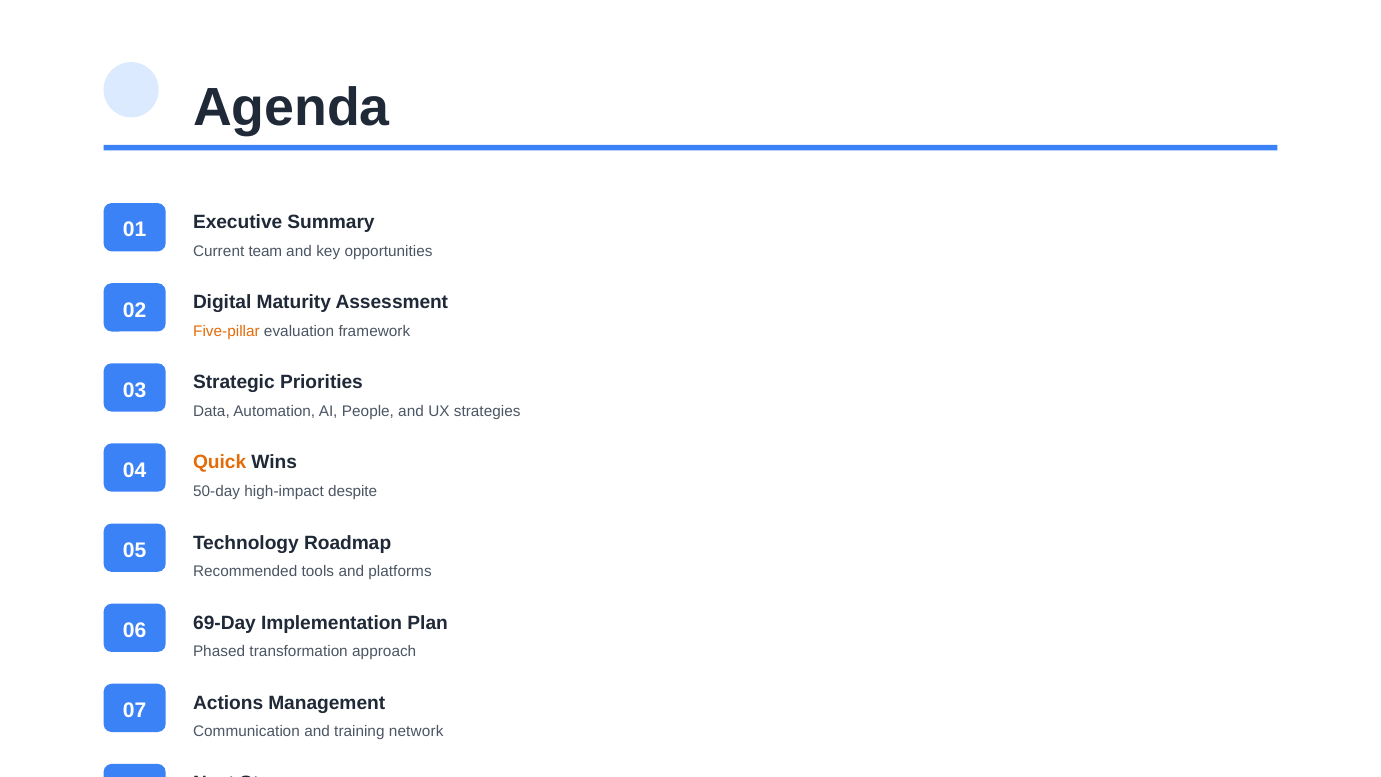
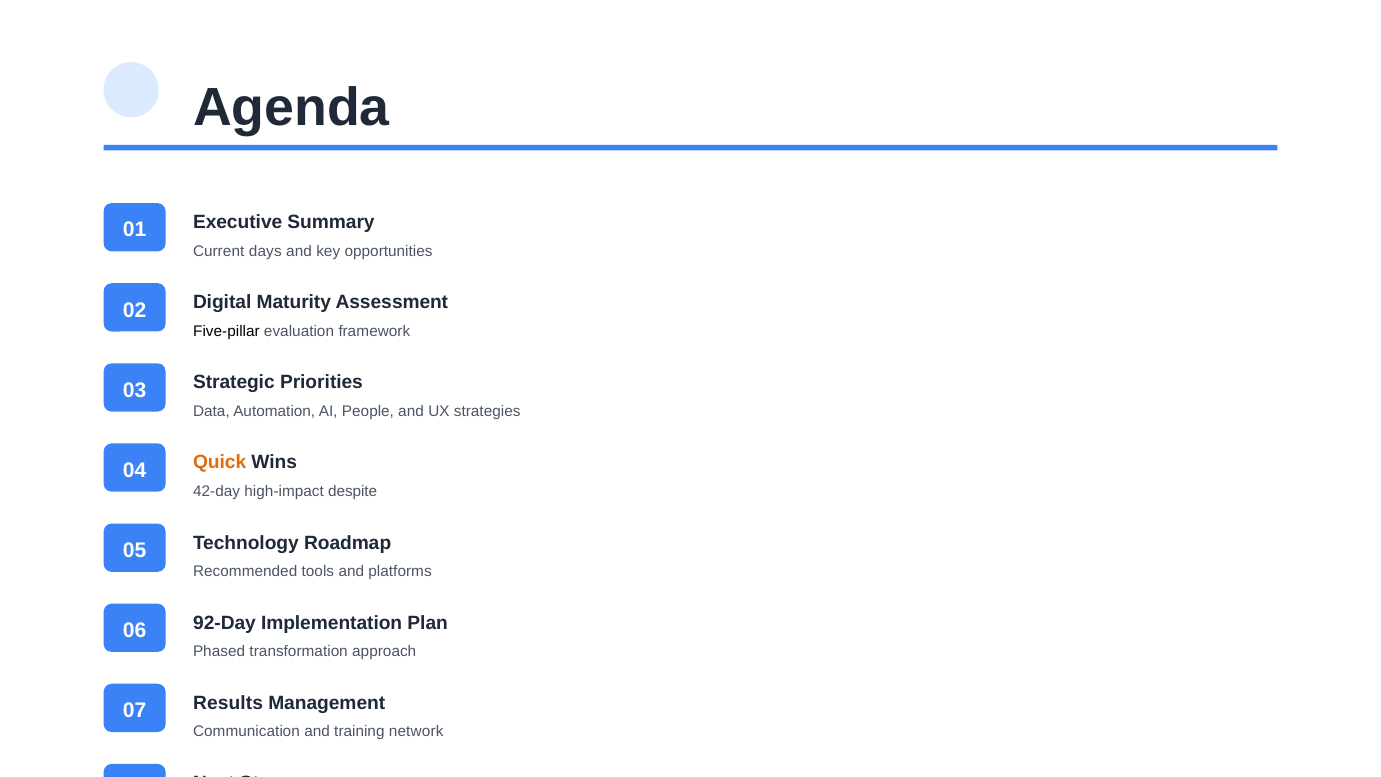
team: team -> days (265, 251)
Five-pillar colour: orange -> black (226, 331)
50-day: 50-day -> 42-day (217, 491)
69-Day: 69-Day -> 92-Day (225, 623)
Actions: Actions -> Results (228, 703)
